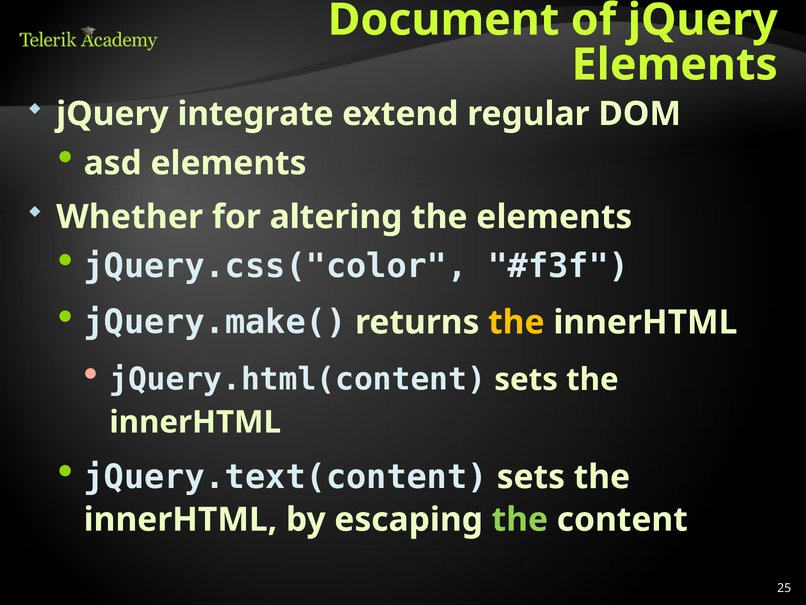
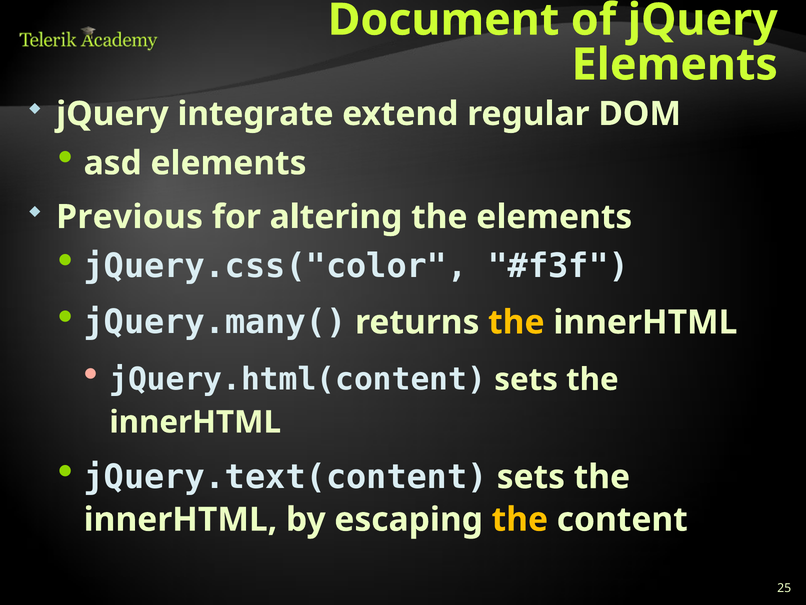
Whether: Whether -> Previous (130, 217)
jQuery.make(: jQuery.make( -> jQuery.many( (215, 322)
the colour: light green -> yellow (520, 519)
